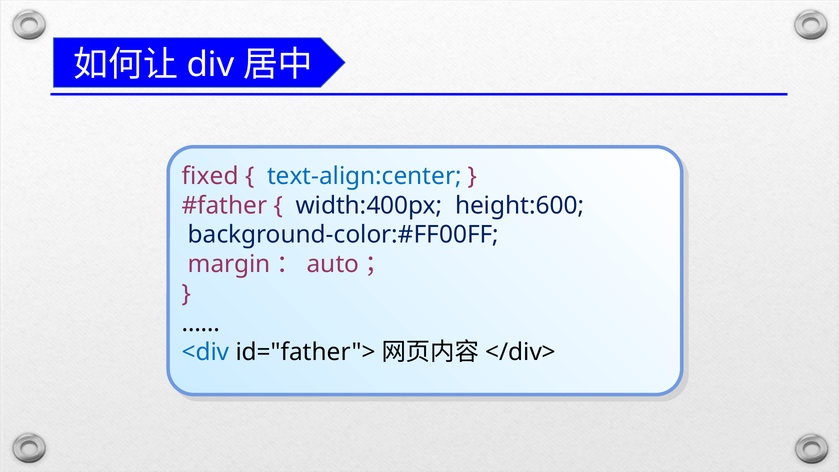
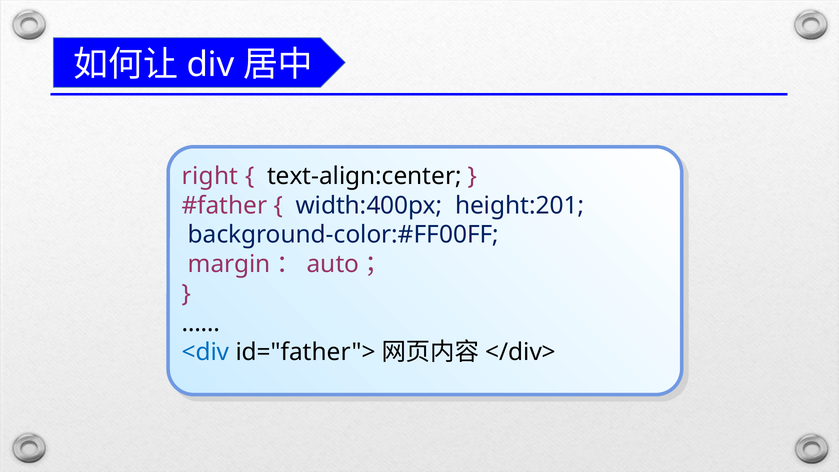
fixed: fixed -> right (210, 176)
text-align:center colour: blue -> black (364, 176)
height:600: height:600 -> height:201 (520, 205)
